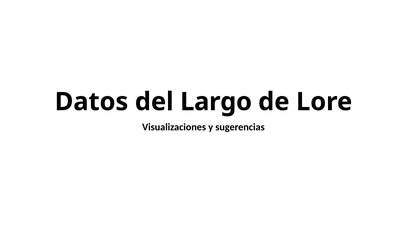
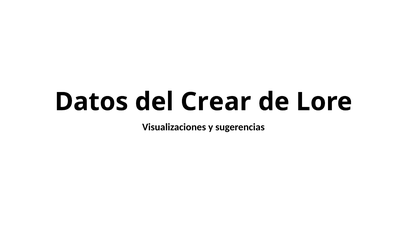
Largo: Largo -> Crear (216, 102)
